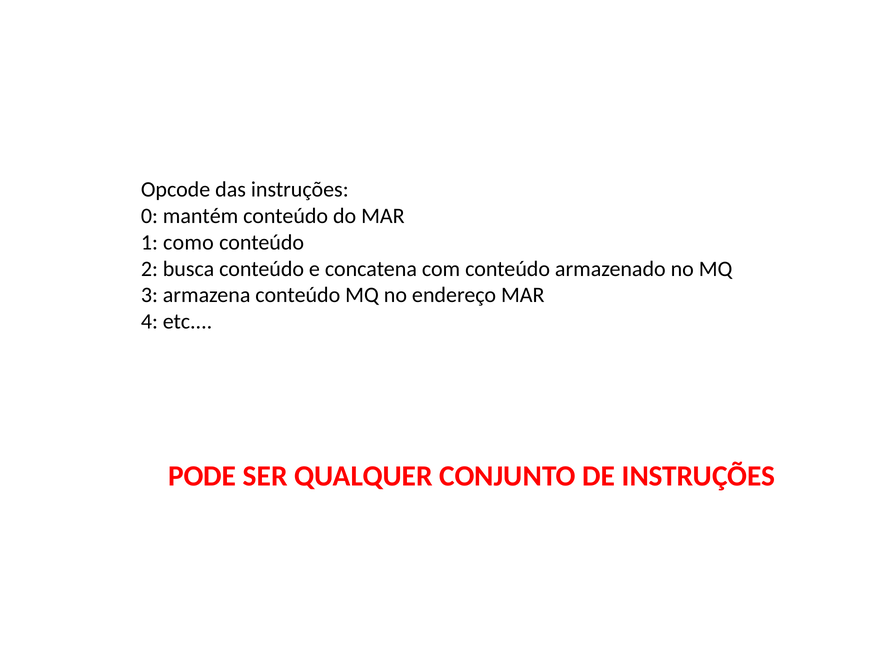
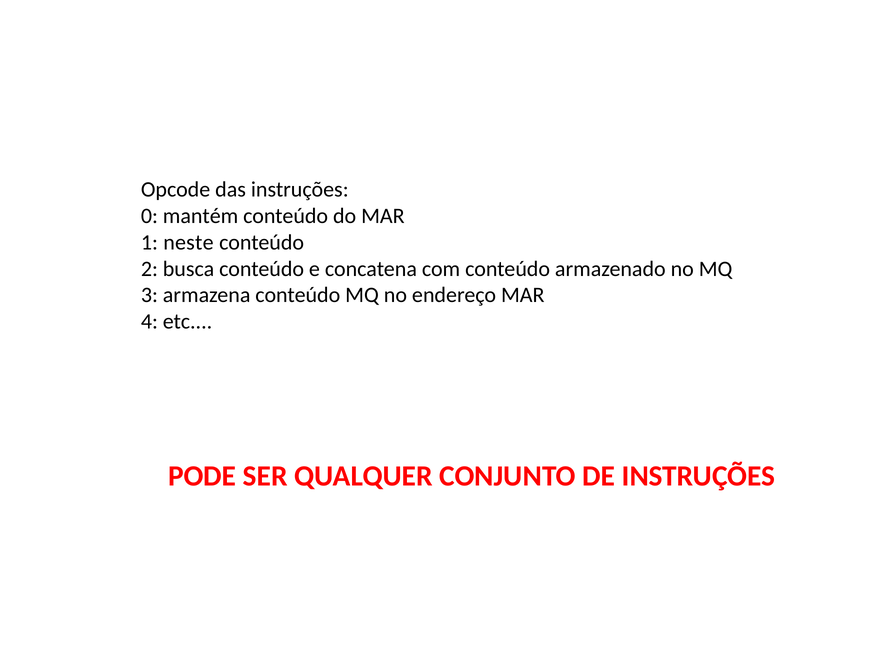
como: como -> neste (188, 243)
